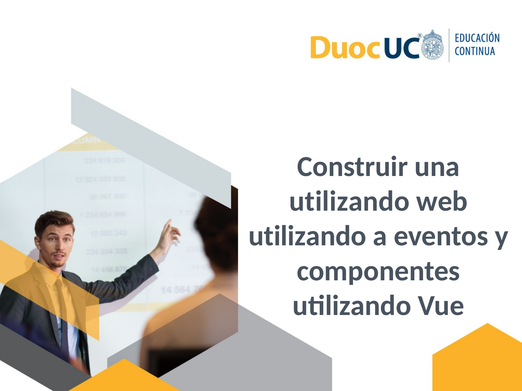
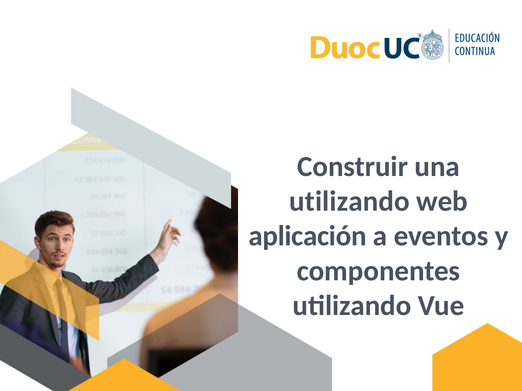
utilizando: utilizando -> aplicación (308, 236)
